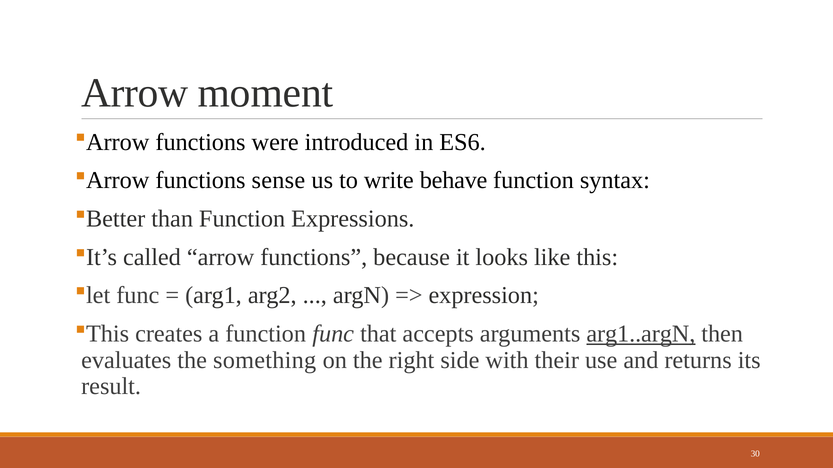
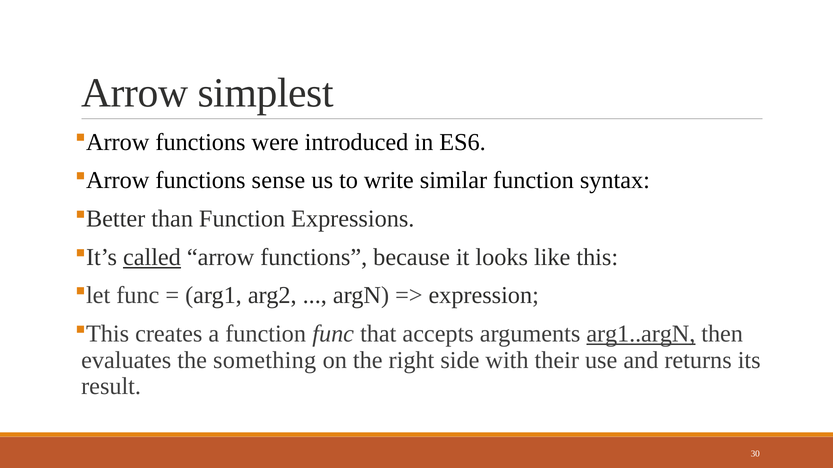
moment: moment -> simplest (266, 93)
behave: behave -> similar (453, 181)
called underline: none -> present (152, 257)
